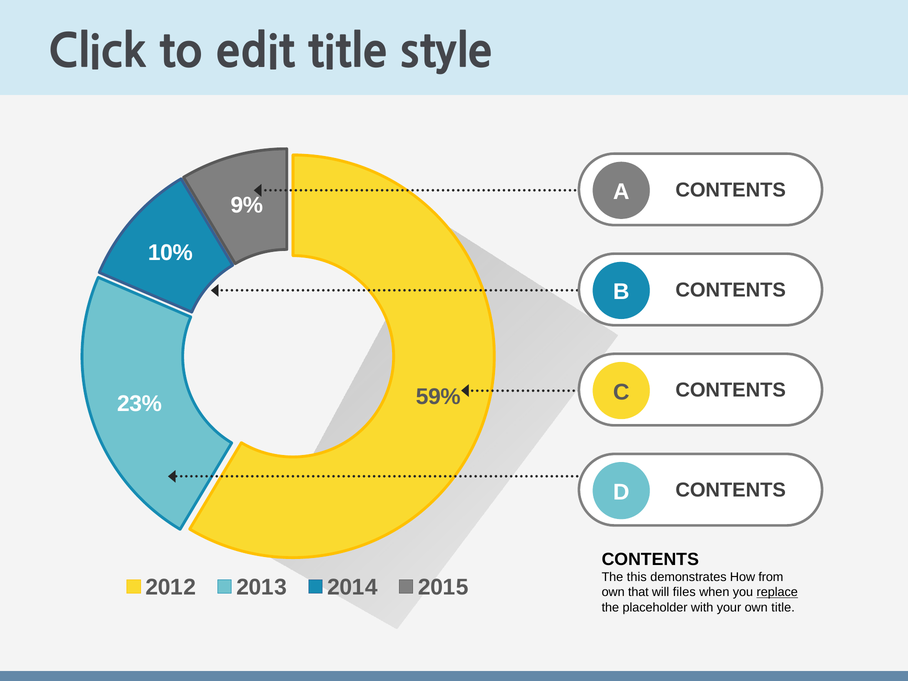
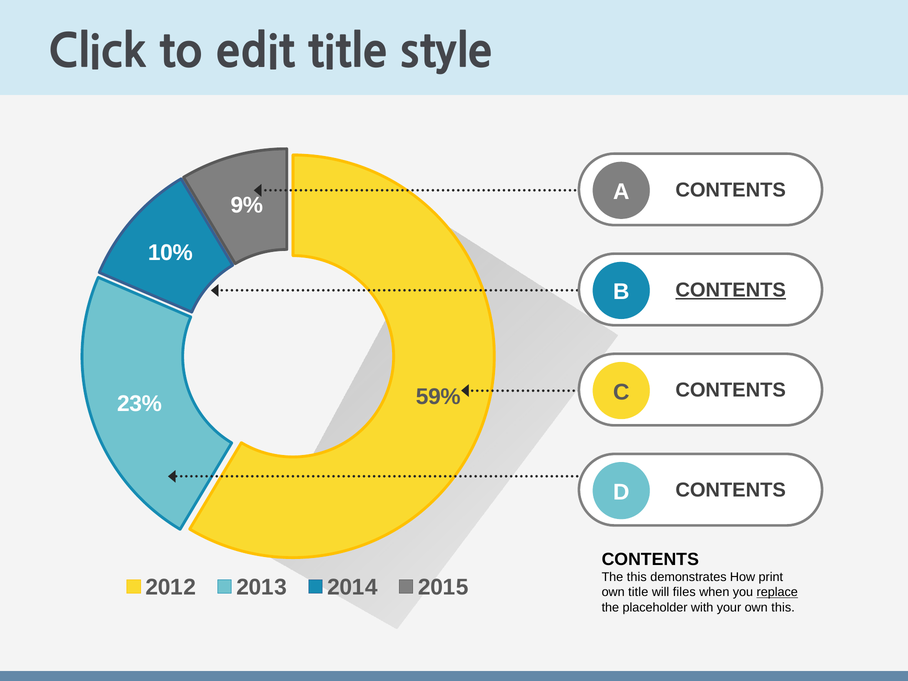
CONTENTS underline: none -> present (731, 290)
from: from -> print (771, 577)
own that: that -> title (638, 592)
own title: title -> this (783, 607)
